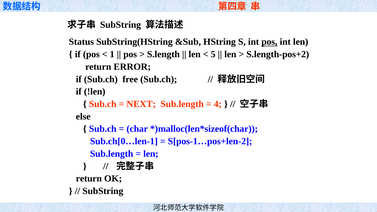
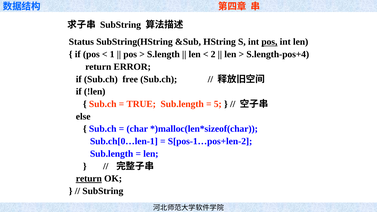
5: 5 -> 2 (213, 54)
S.length-pos+2: S.length-pos+2 -> S.length-pos+4 (278, 54)
NEXT: NEXT -> TRUE (141, 104)
4: 4 -> 5 (218, 104)
return underline: none -> present (89, 179)
